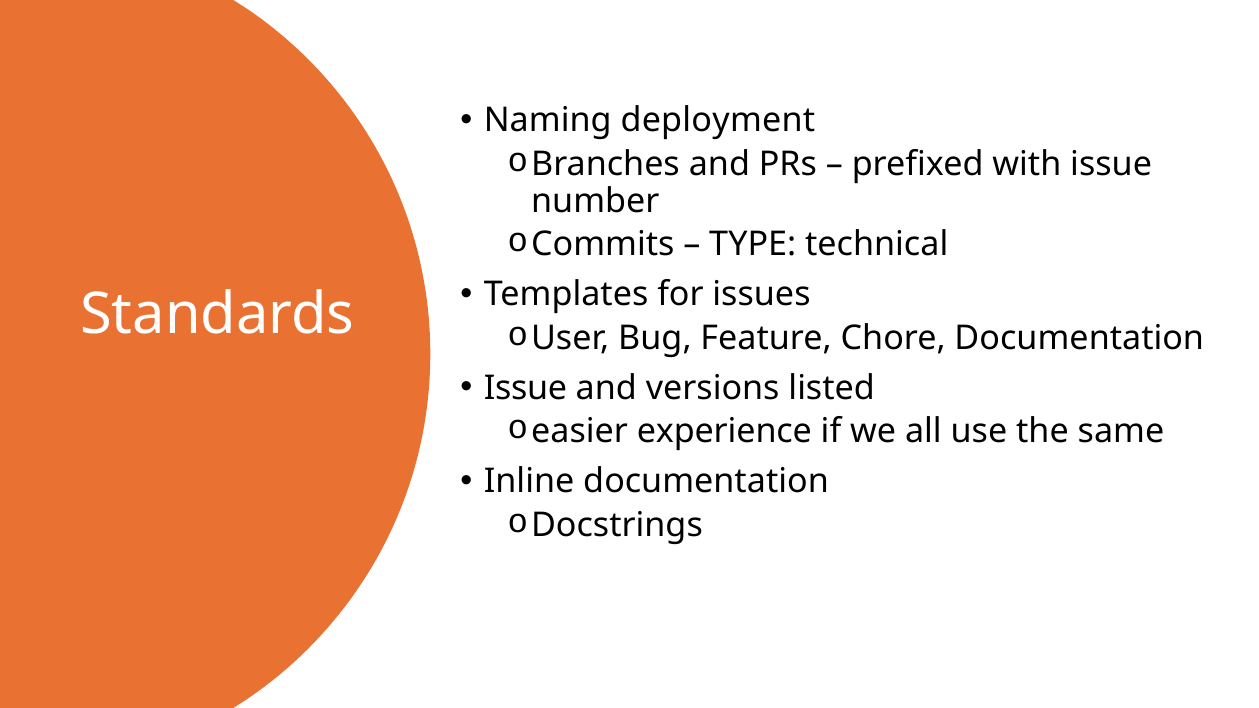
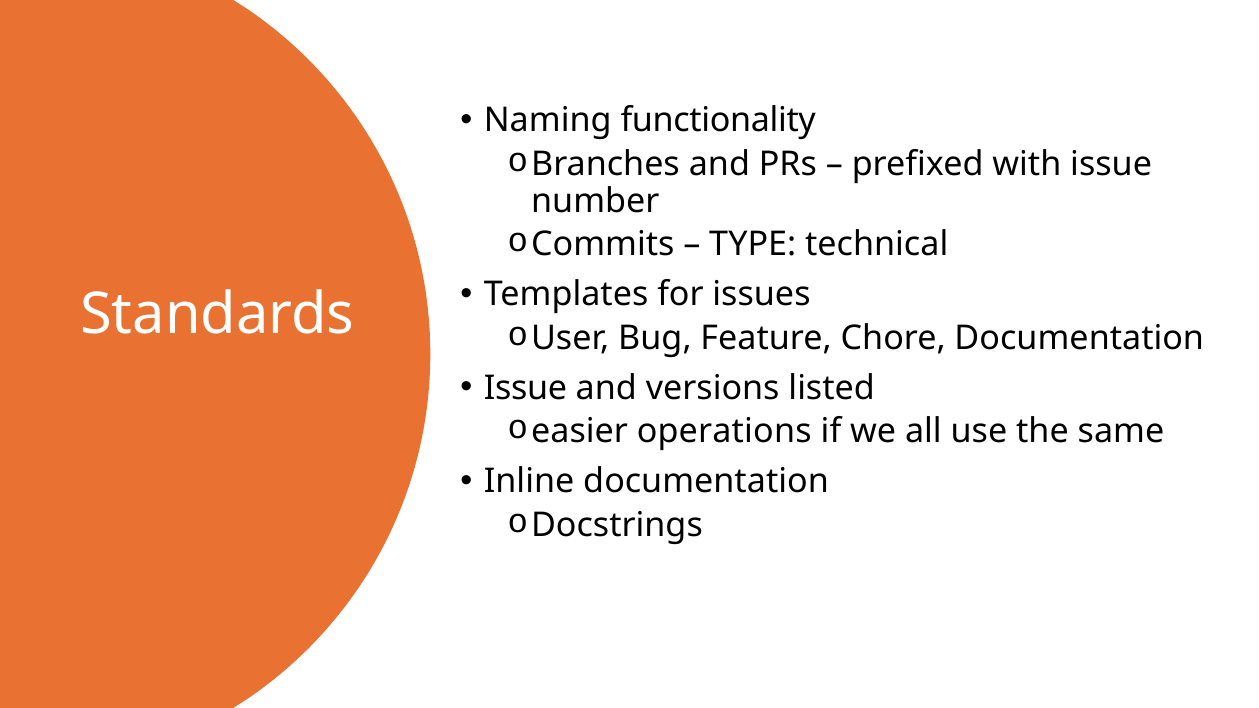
deployment: deployment -> functionality (718, 121)
experience: experience -> operations (724, 432)
